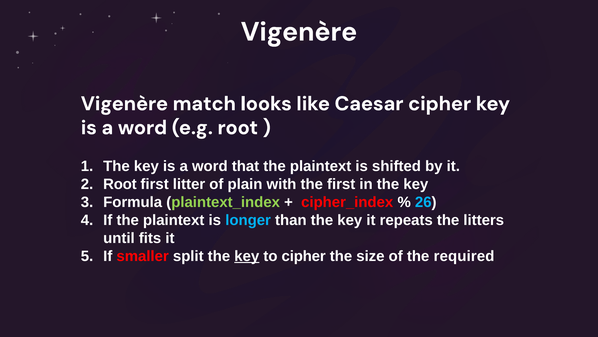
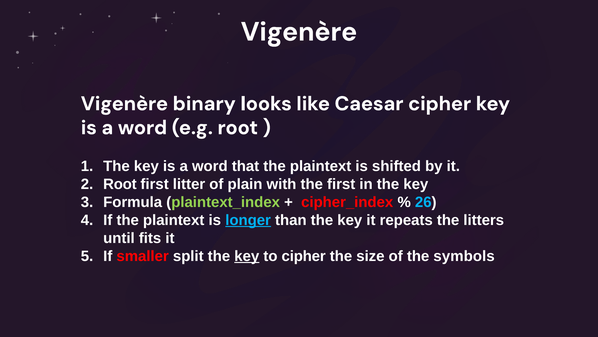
match: match -> binary (204, 103)
longer underline: none -> present (248, 220)
required: required -> symbols (464, 256)
